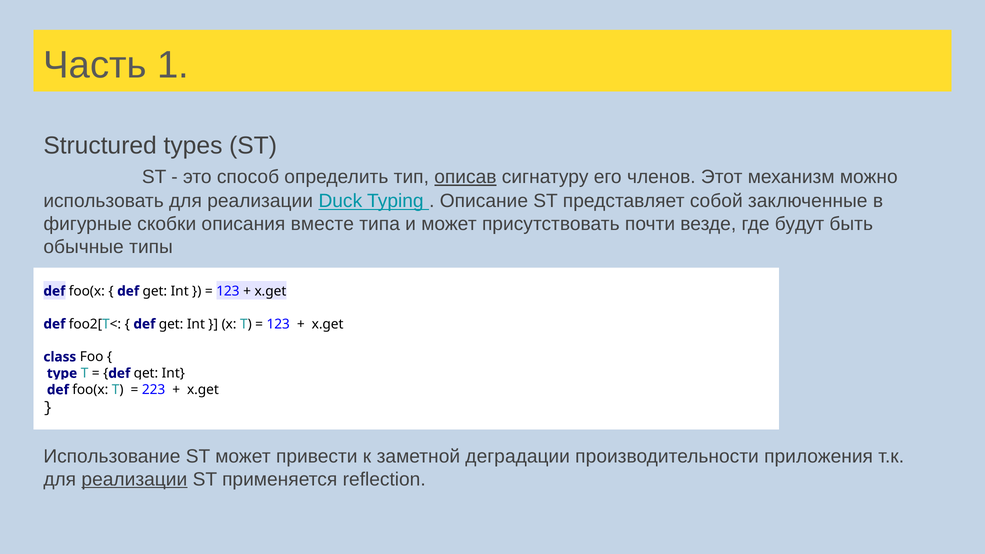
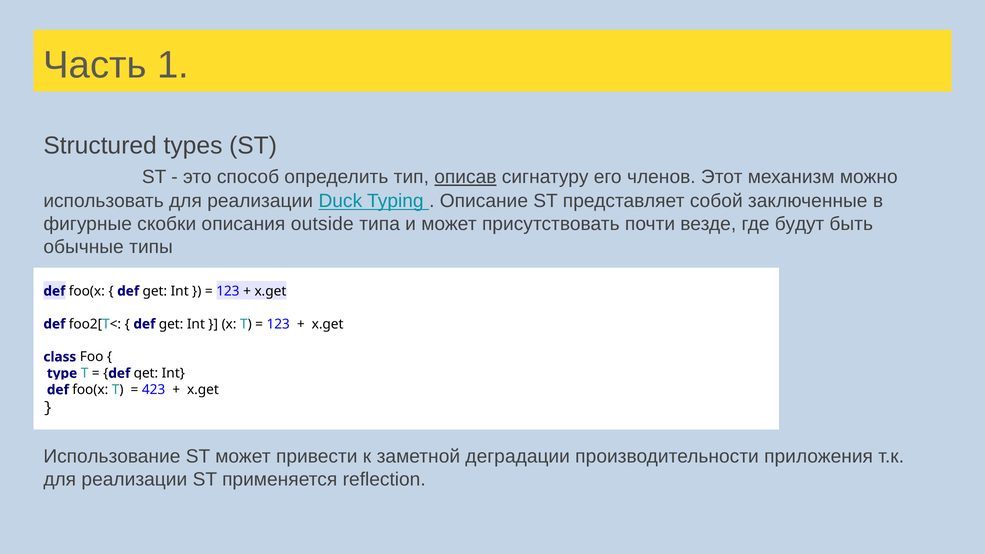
вместе: вместе -> outside (322, 224)
223: 223 -> 423 (154, 390)
реализации underline: present -> none (134, 480)
